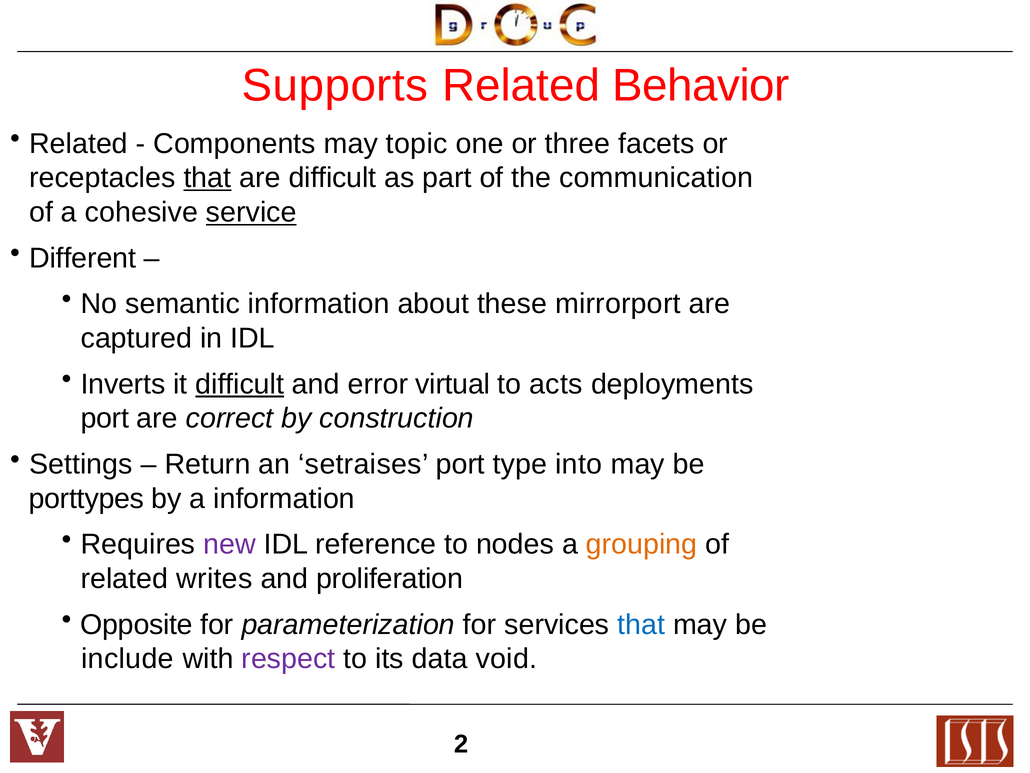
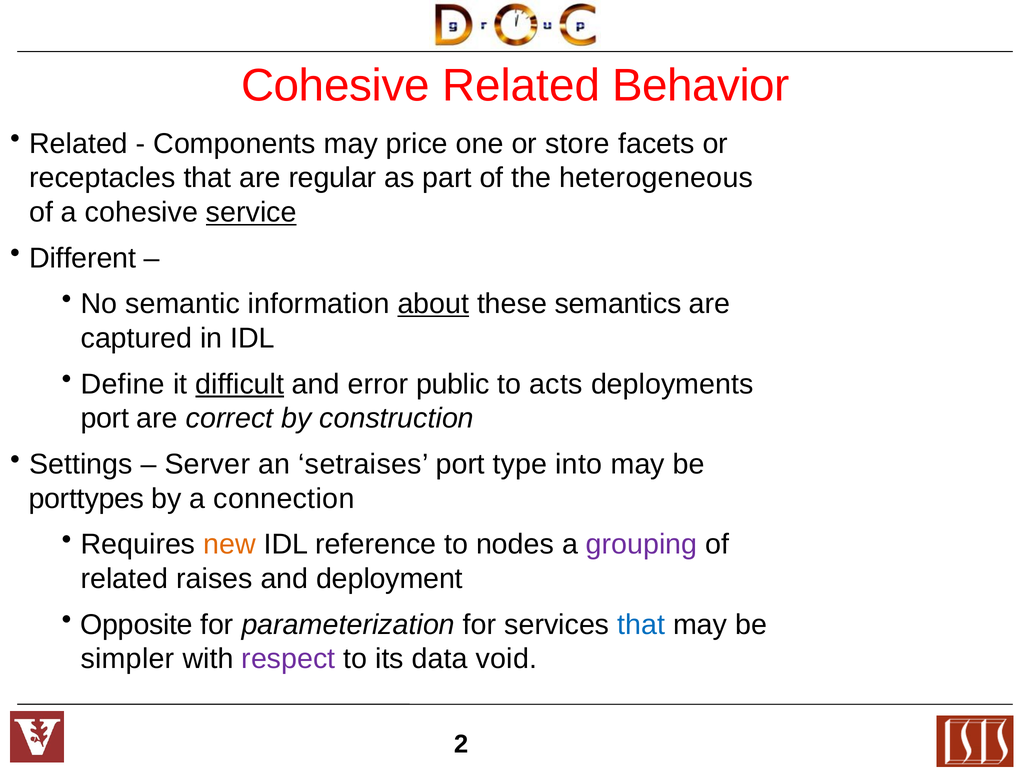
Supports: Supports -> Cohesive (335, 86)
topic: topic -> price (417, 143)
three: three -> store (577, 143)
that underline: present -> none (207, 178)
are difficult: difficult -> regular (332, 178)
communication: communication -> heterogeneous (656, 178)
about underline: none -> present (433, 304)
mirrorport: mirrorport -> semantics (618, 304)
Inverts: Inverts -> Define (123, 384)
virtual: virtual -> public (453, 384)
Return: Return -> Server (207, 464)
a information: information -> connection (284, 498)
new colour: purple -> orange (230, 544)
grouping colour: orange -> purple (642, 544)
writes: writes -> raises (214, 578)
proliferation: proliferation -> deployment (390, 578)
include: include -> simpler (128, 659)
